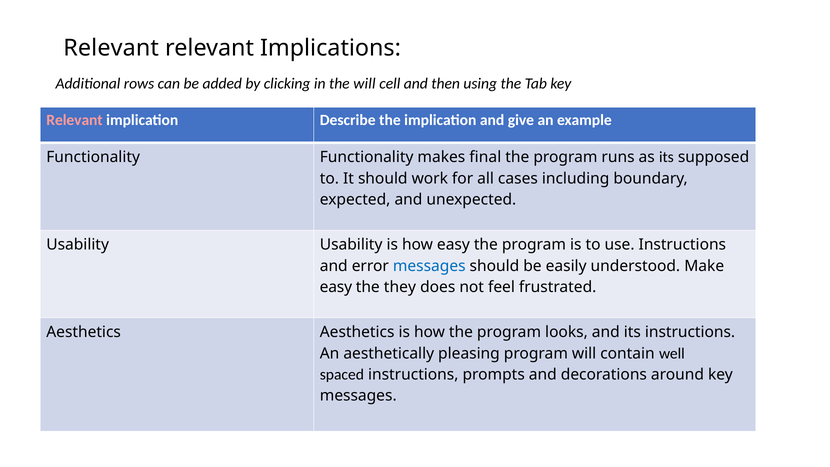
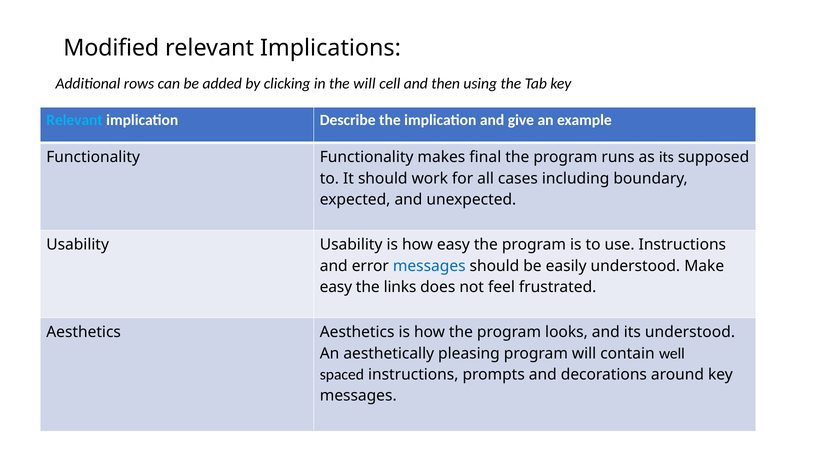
Relevant: Relevant -> Modified (111, 48)
Relevant colour: pink -> light blue (75, 120)
they: they -> links (400, 287)
its instructions: instructions -> understood (690, 332)
